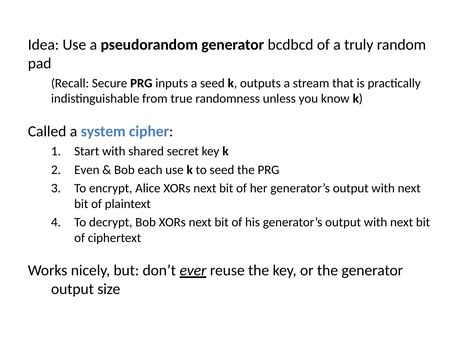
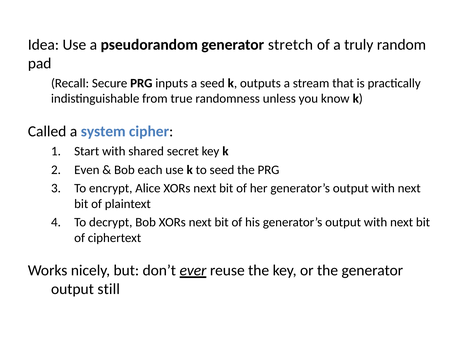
bcdbcd: bcdbcd -> stretch (290, 45)
size: size -> still (109, 289)
